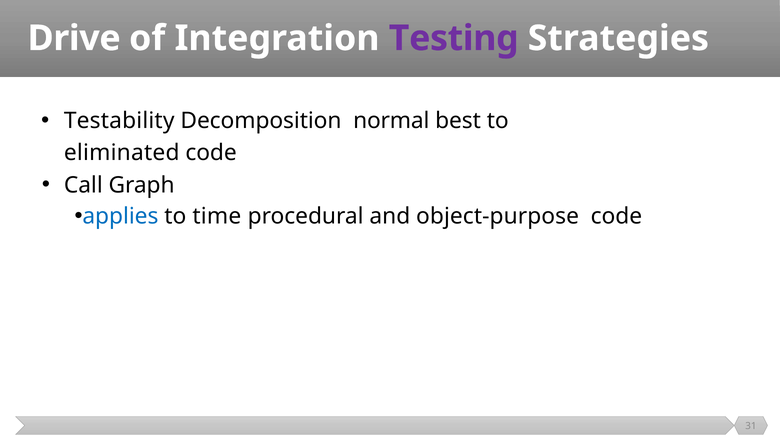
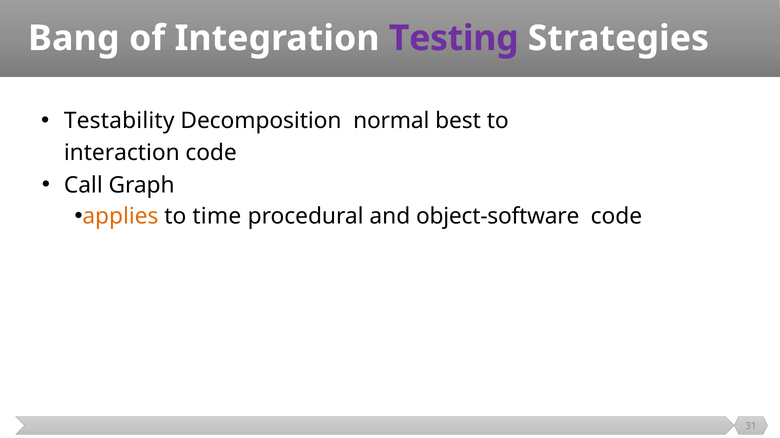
Drive: Drive -> Bang (74, 38)
eliminated: eliminated -> interaction (122, 153)
applies colour: blue -> orange (120, 217)
object-purpose: object-purpose -> object-software (498, 217)
